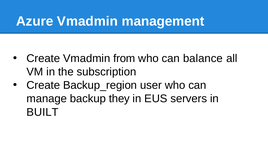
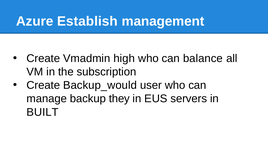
Azure Vmadmin: Vmadmin -> Establish (87, 21)
from: from -> high (124, 58)
Backup_region: Backup_region -> Backup_would (100, 85)
